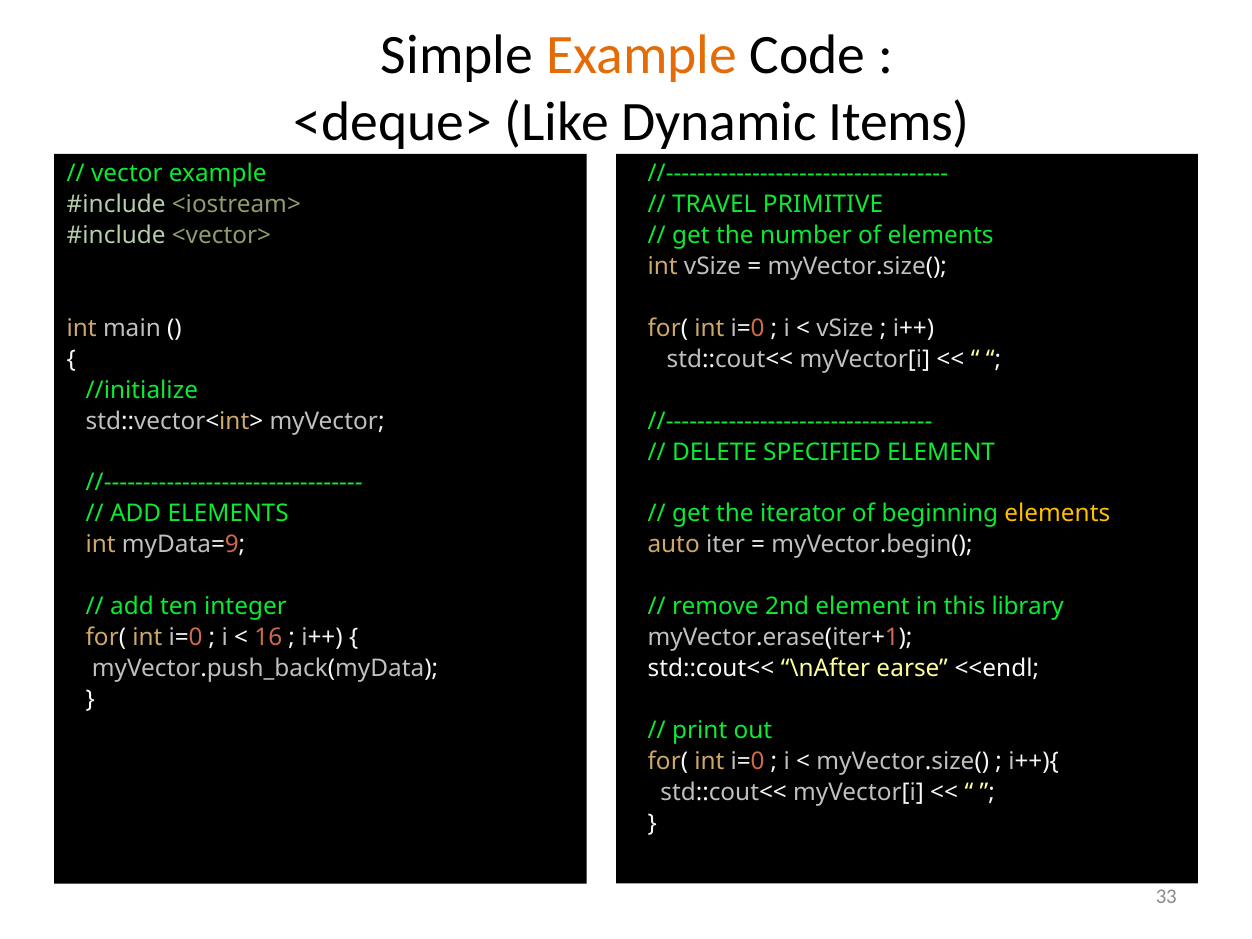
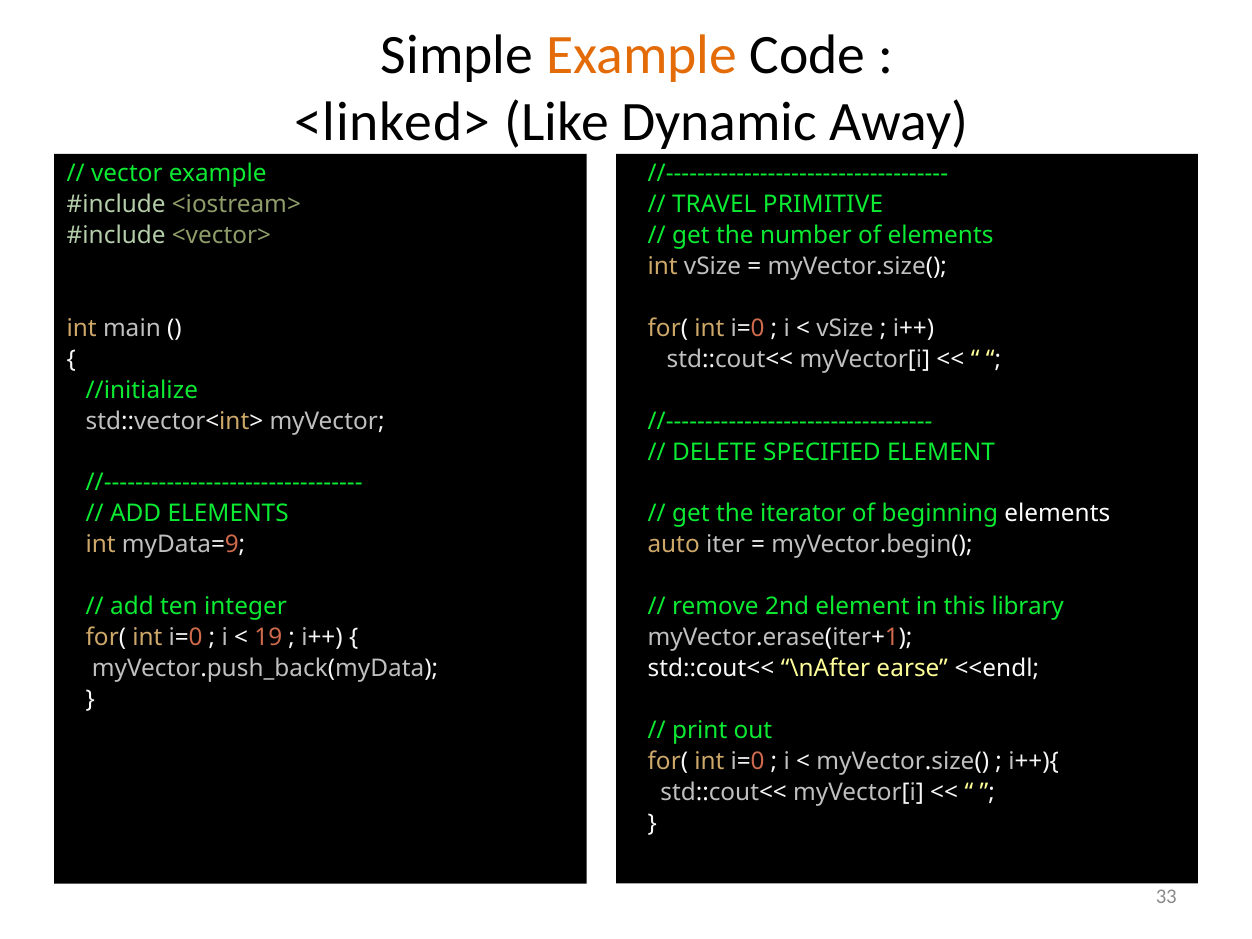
<deque>: <deque> -> <linked> (393, 122)
Items: Items -> Away (899, 122)
elements colour: yellow -> white (1057, 514)
16: 16 -> 19 (268, 638)
